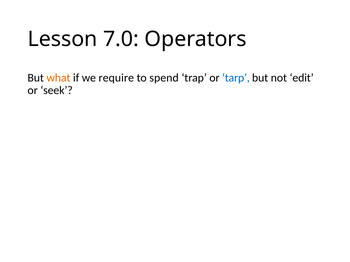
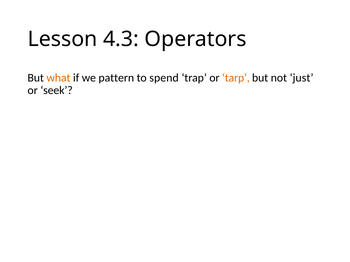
7.0: 7.0 -> 4.3 (121, 39)
require: require -> pattern (116, 78)
tarp colour: blue -> orange (236, 78)
edit: edit -> just (302, 78)
